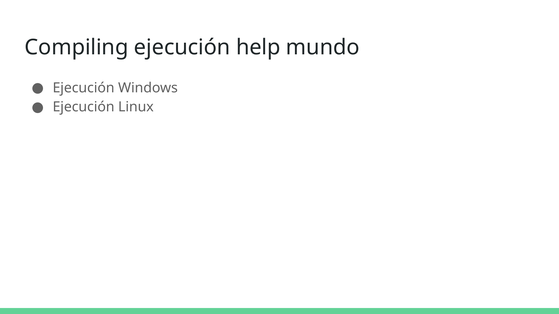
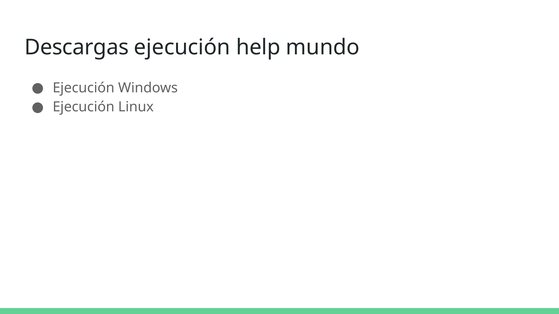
Compiling: Compiling -> Descargas (77, 47)
